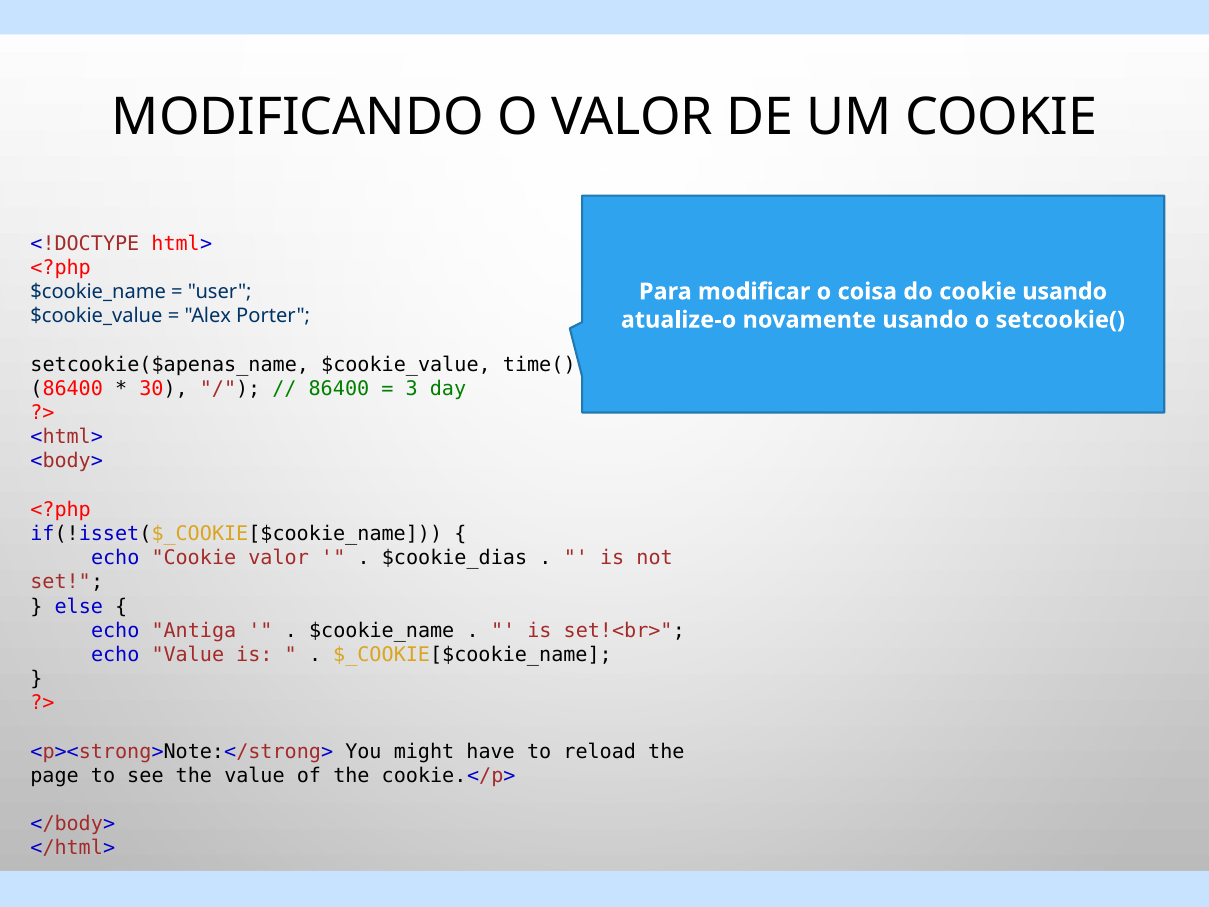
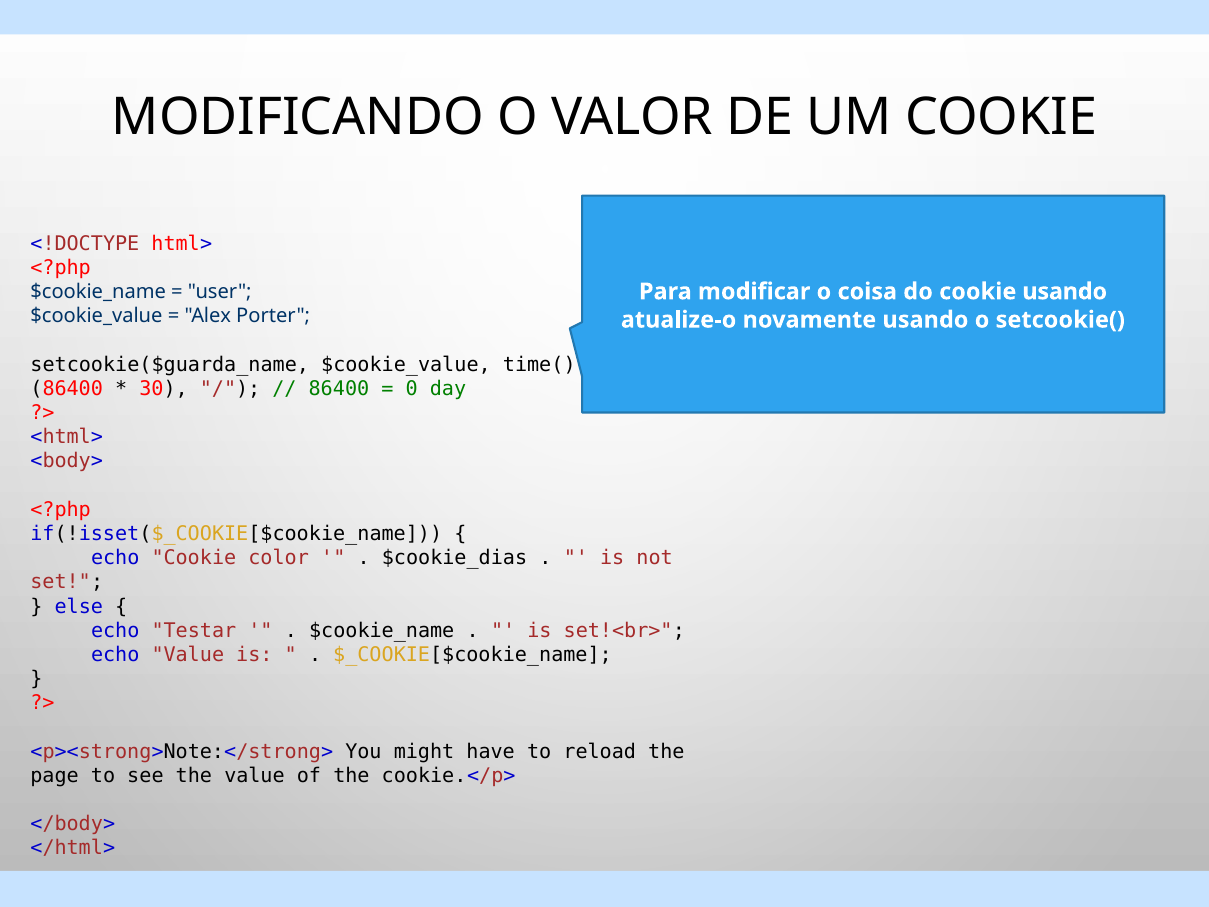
setcookie($apenas_name: setcookie($apenas_name -> setcookie($guarda_name (170, 364)
3: 3 -> 0 (412, 389)
Cookie valor: valor -> color (279, 558)
Antiga: Antiga -> Testar (194, 630)
